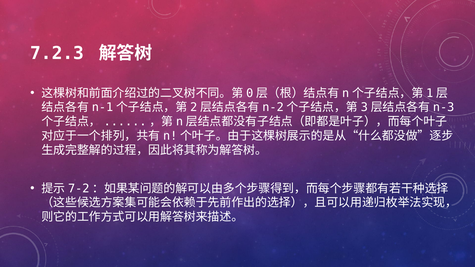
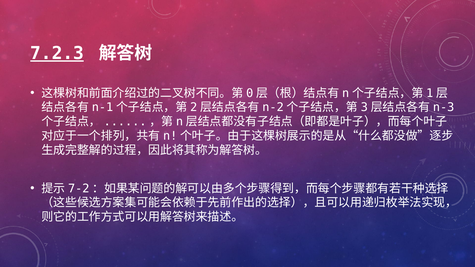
7.2.3 underline: none -> present (57, 53)
